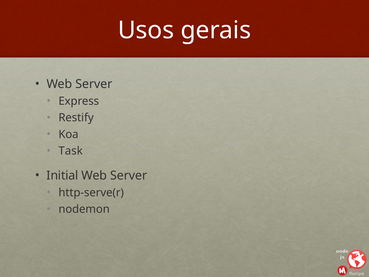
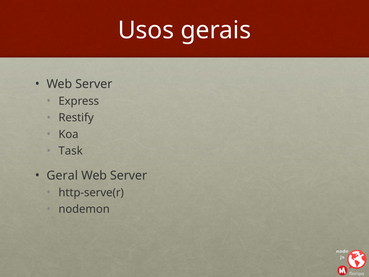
Initial: Initial -> Geral (62, 175)
